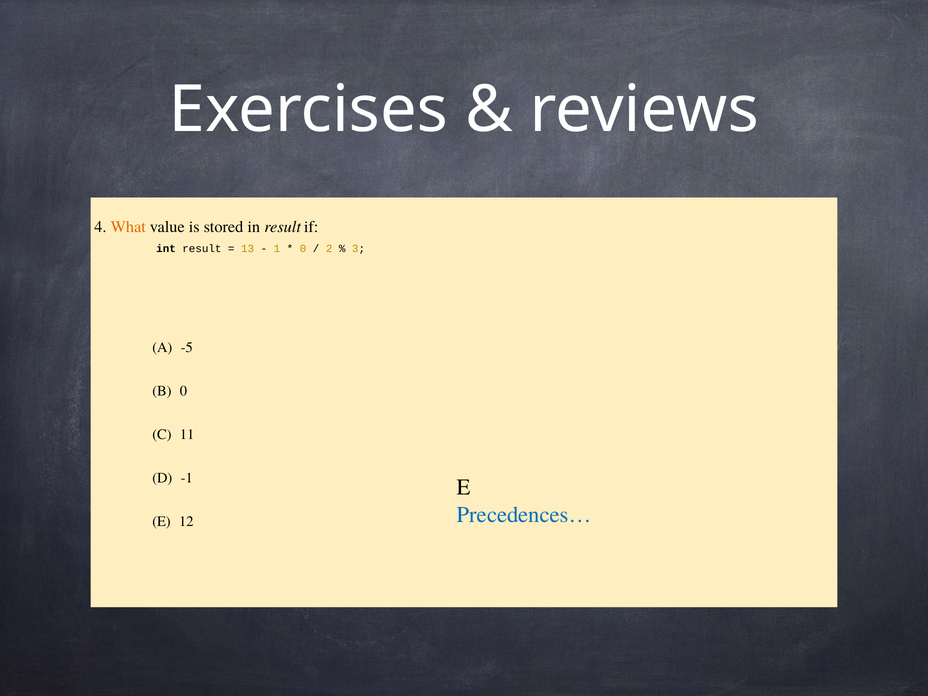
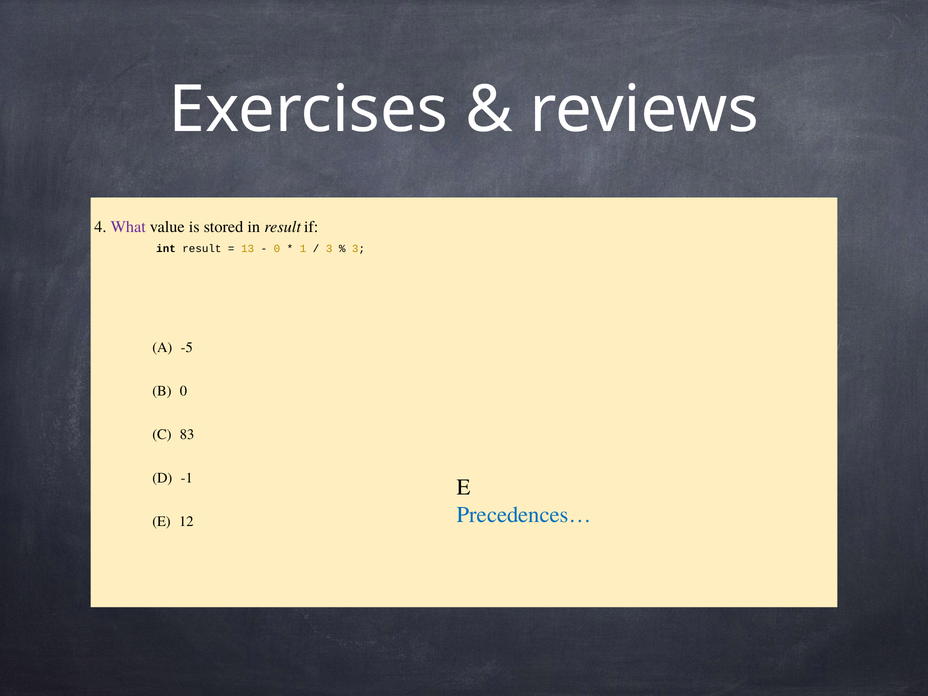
What colour: orange -> purple (128, 227)
1: 1 -> 0 (277, 249)
0: 0 -> 1 (303, 249)
2: 2 -> 3 (329, 249)
11: 11 -> 83 (187, 435)
